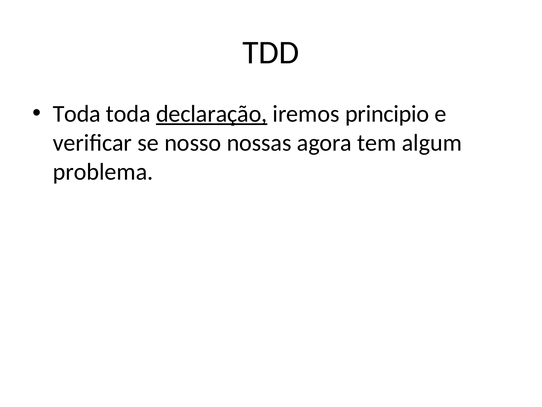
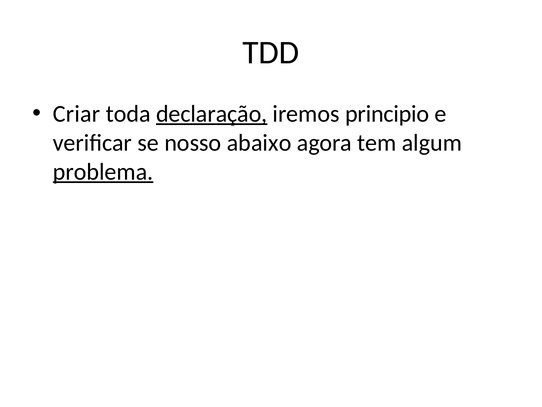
Toda: Toda -> Criar (77, 114)
nossas: nossas -> abaixo (259, 143)
problema underline: none -> present (103, 172)
